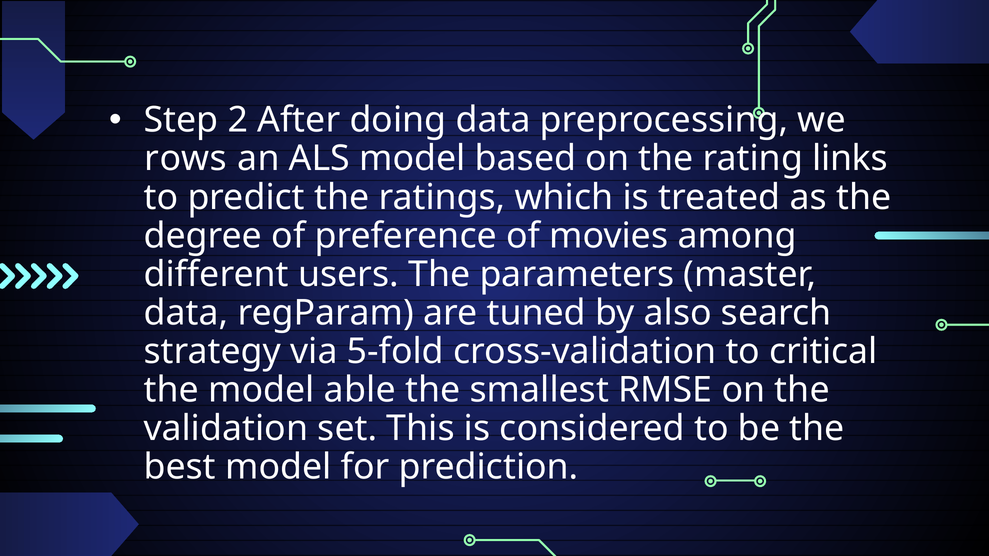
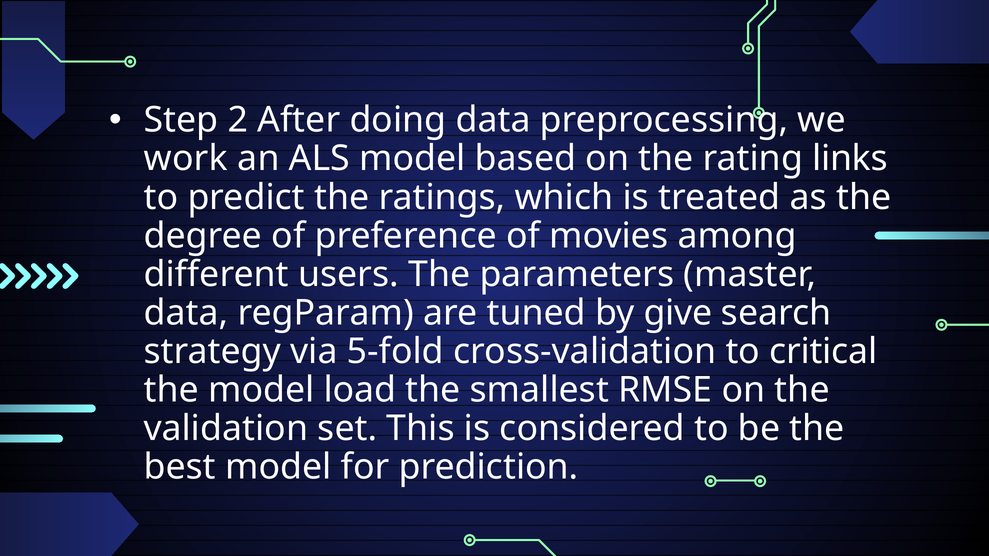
rows: rows -> work (186, 159)
also: also -> give (678, 313)
able: able -> load (360, 390)
